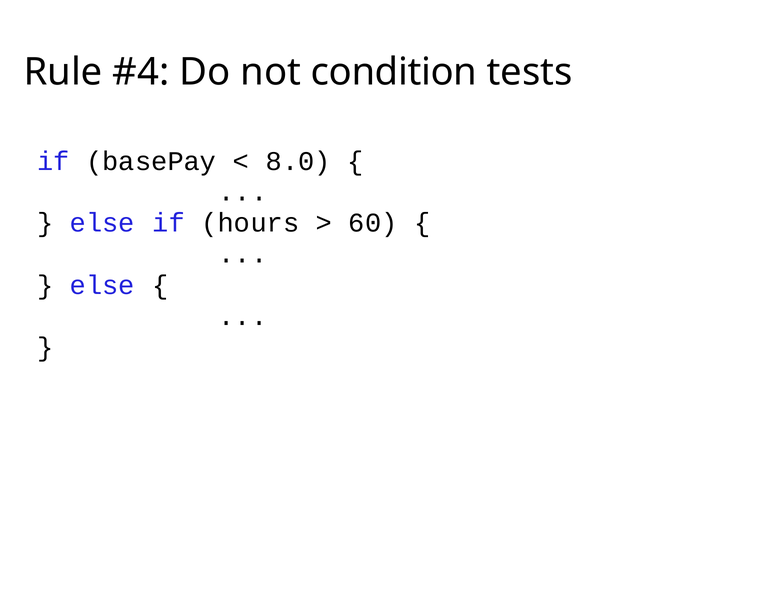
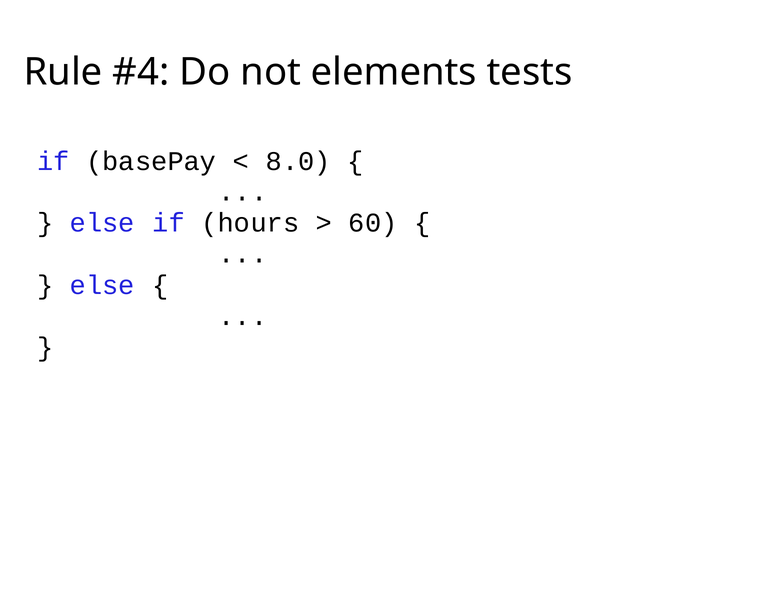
condition: condition -> elements (394, 72)
